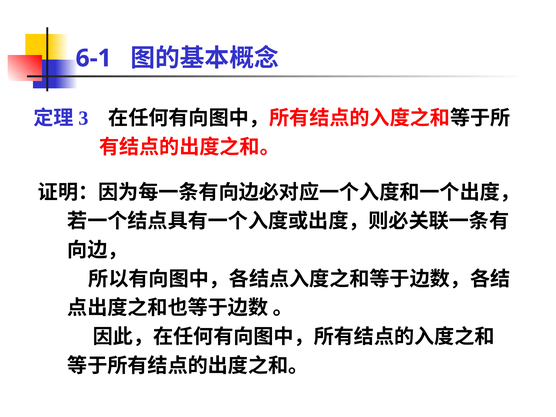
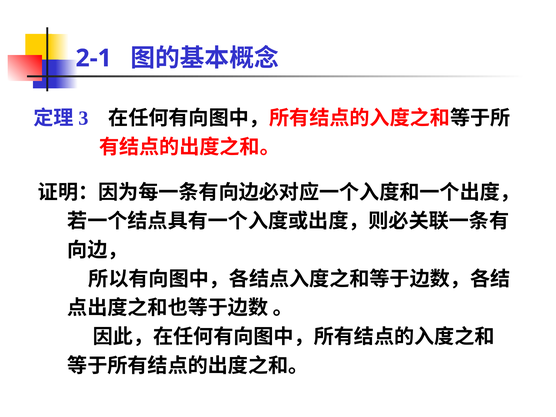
6-1: 6-1 -> 2-1 (94, 58)
